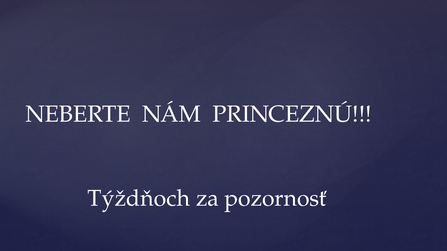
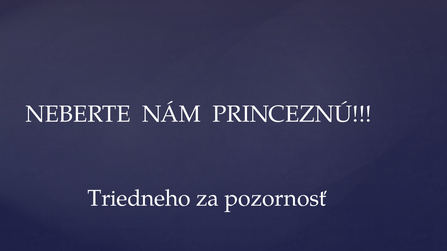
Týždňoch: Týždňoch -> Triedneho (139, 199)
